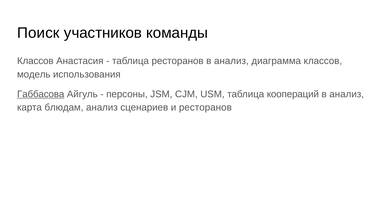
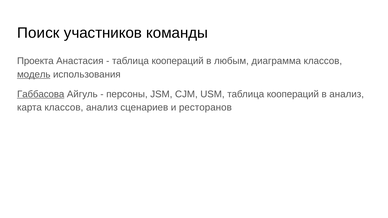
Классов: Классов -> Проекта (35, 61)
ресторанов: ресторанов -> коопераций (178, 61)
анализ: анализ -> любым (231, 61)
модель underline: none -> present (34, 74)
карта блюдам: блюдам -> классов (64, 108)
